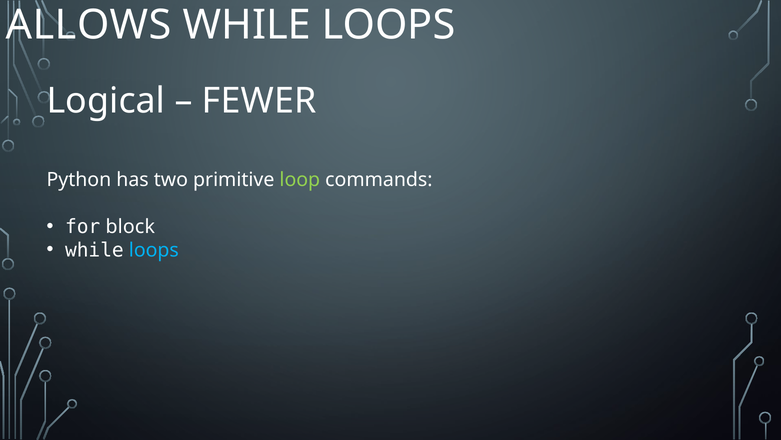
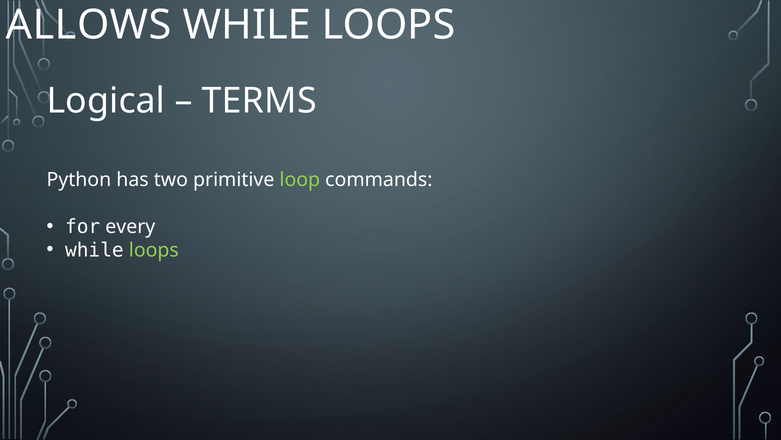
FEWER: FEWER -> TERMS (259, 101)
block: block -> every (130, 226)
loops colour: light blue -> light green (154, 250)
